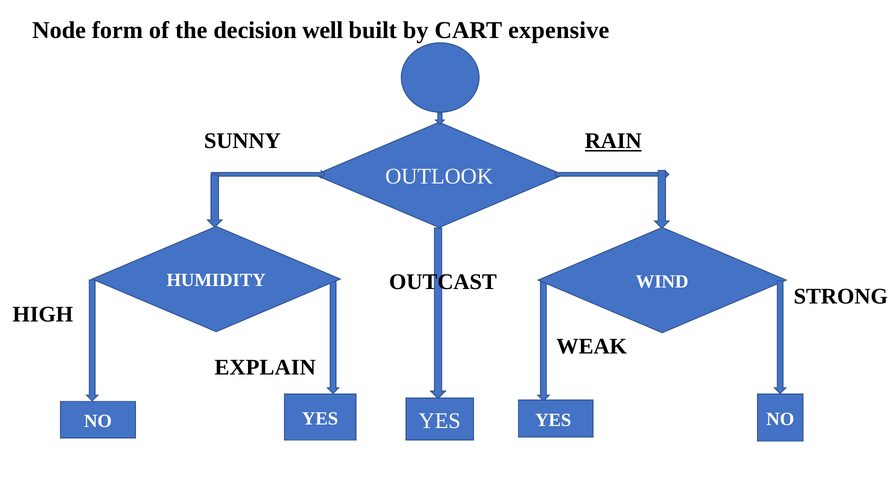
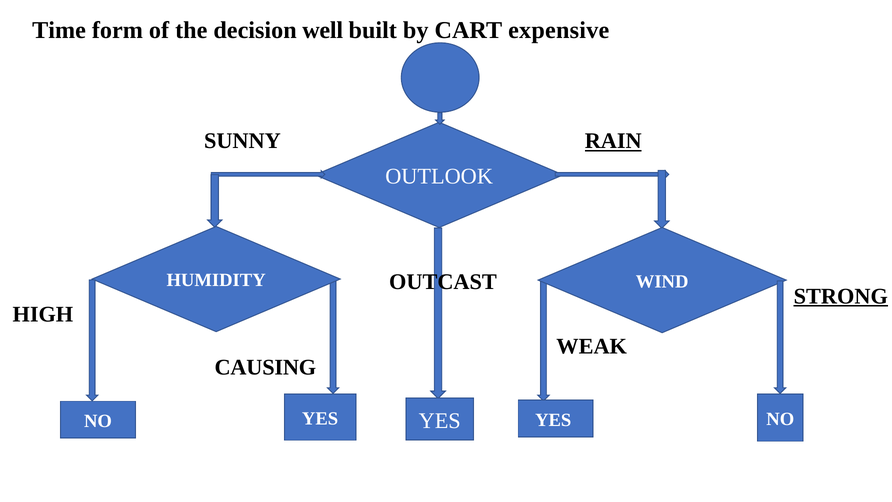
Node: Node -> Time (59, 30)
STRONG underline: none -> present (841, 296)
EXPLAIN: EXPLAIN -> CAUSING (265, 367)
